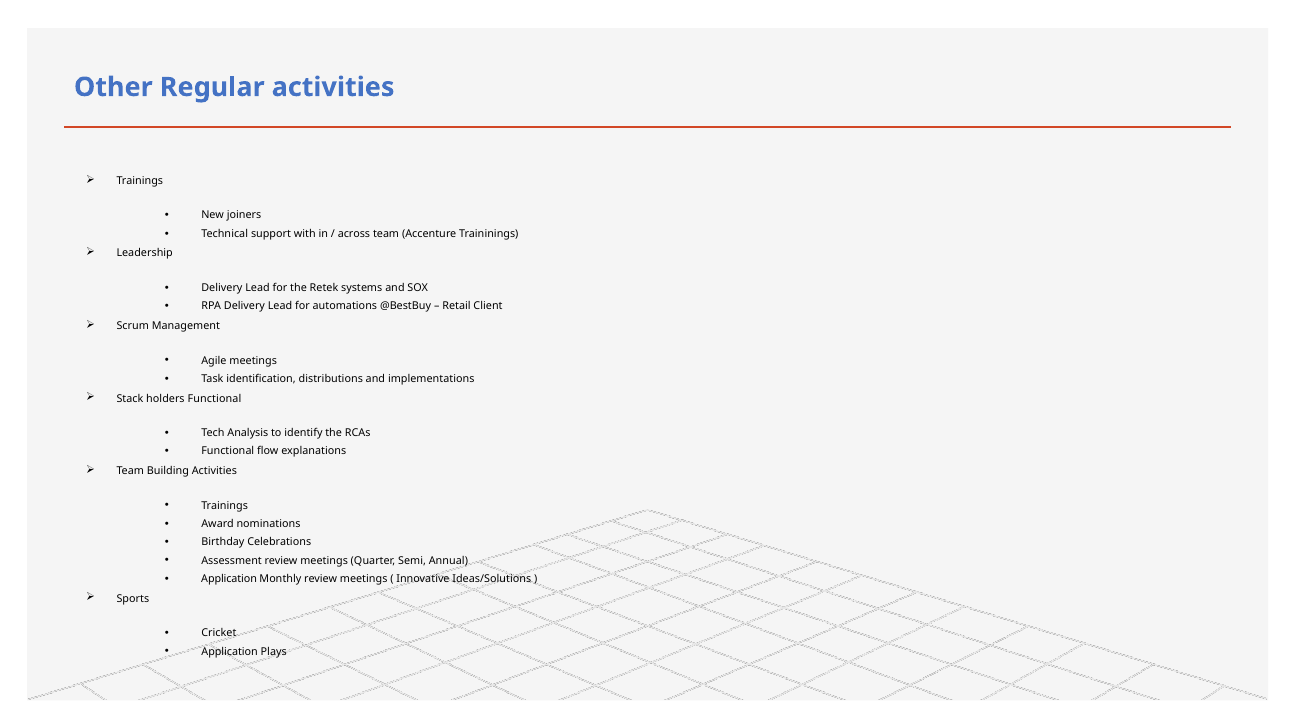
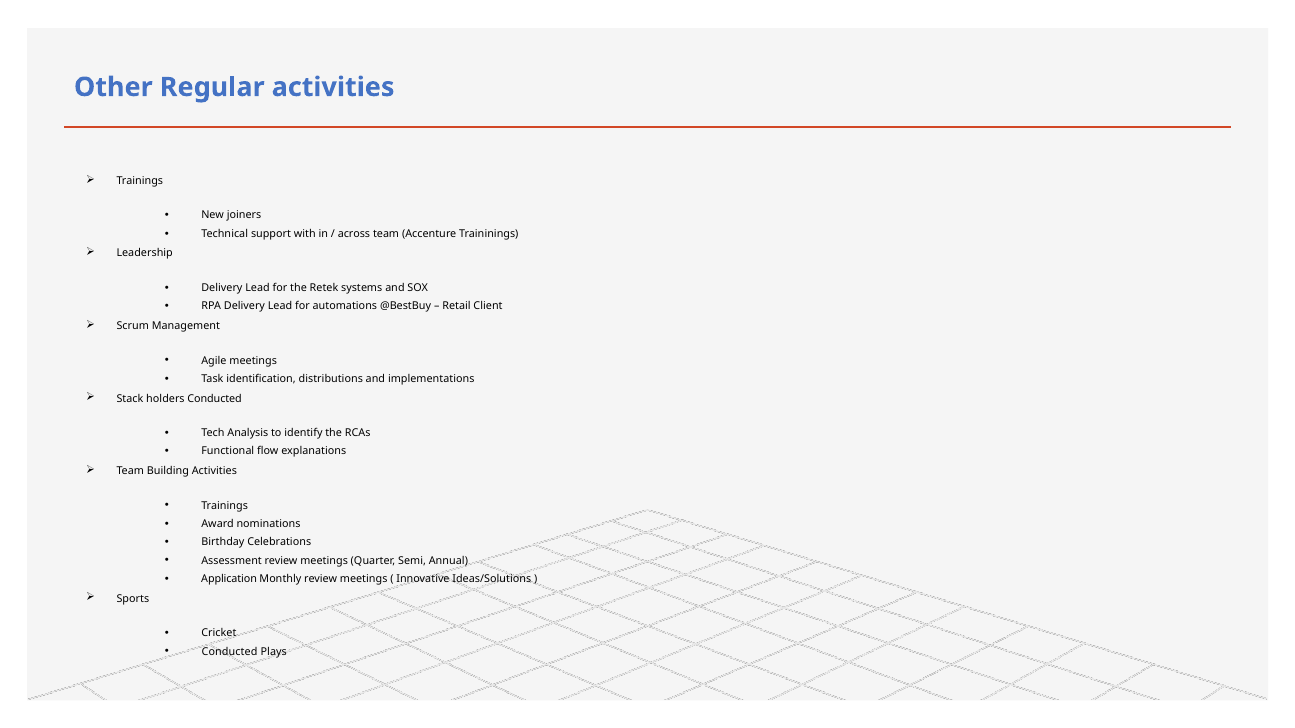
holders Functional: Functional -> Conducted (215, 399)
Application: Application -> Conducted (230, 652)
